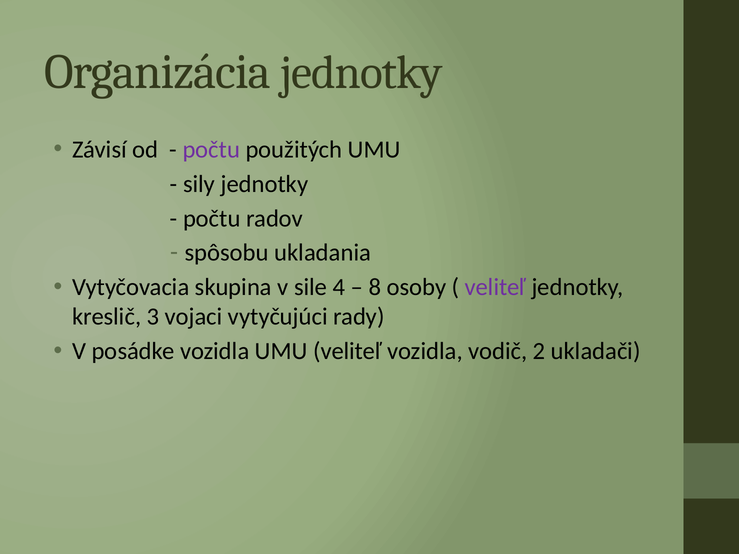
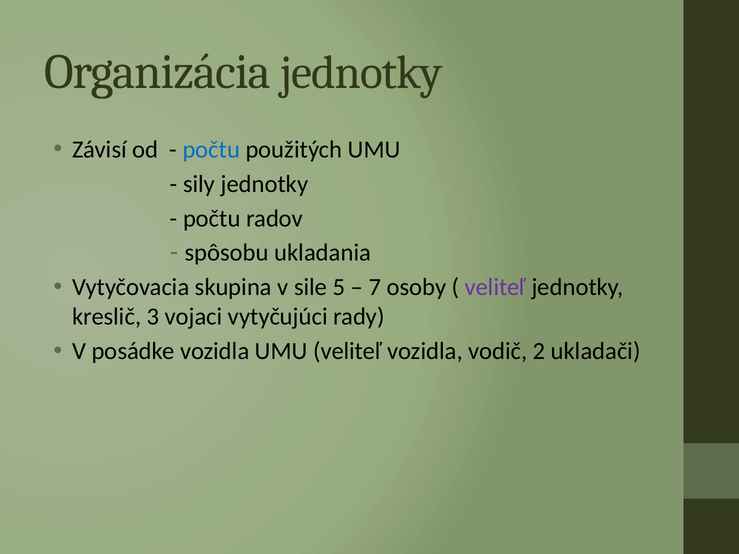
počtu colour: purple -> blue (211, 150)
4: 4 -> 5 (339, 287)
8: 8 -> 7 (375, 287)
